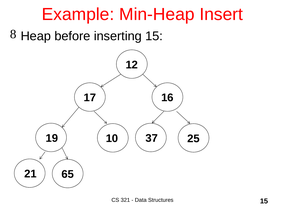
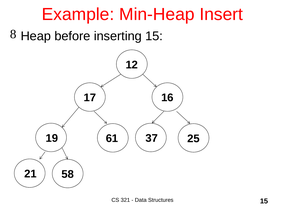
10: 10 -> 61 (112, 138)
65: 65 -> 58 (68, 174)
